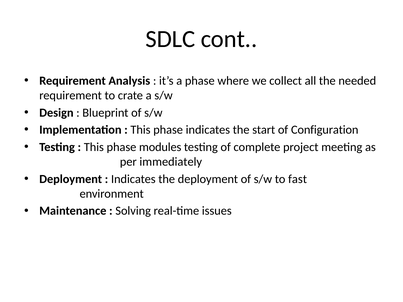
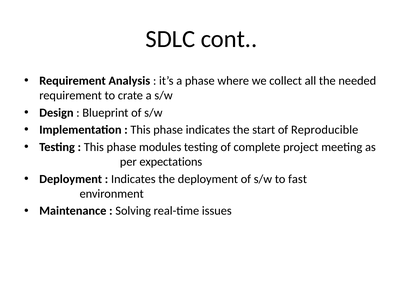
Configuration: Configuration -> Reproducible (325, 130)
immediately: immediately -> expectations (171, 162)
